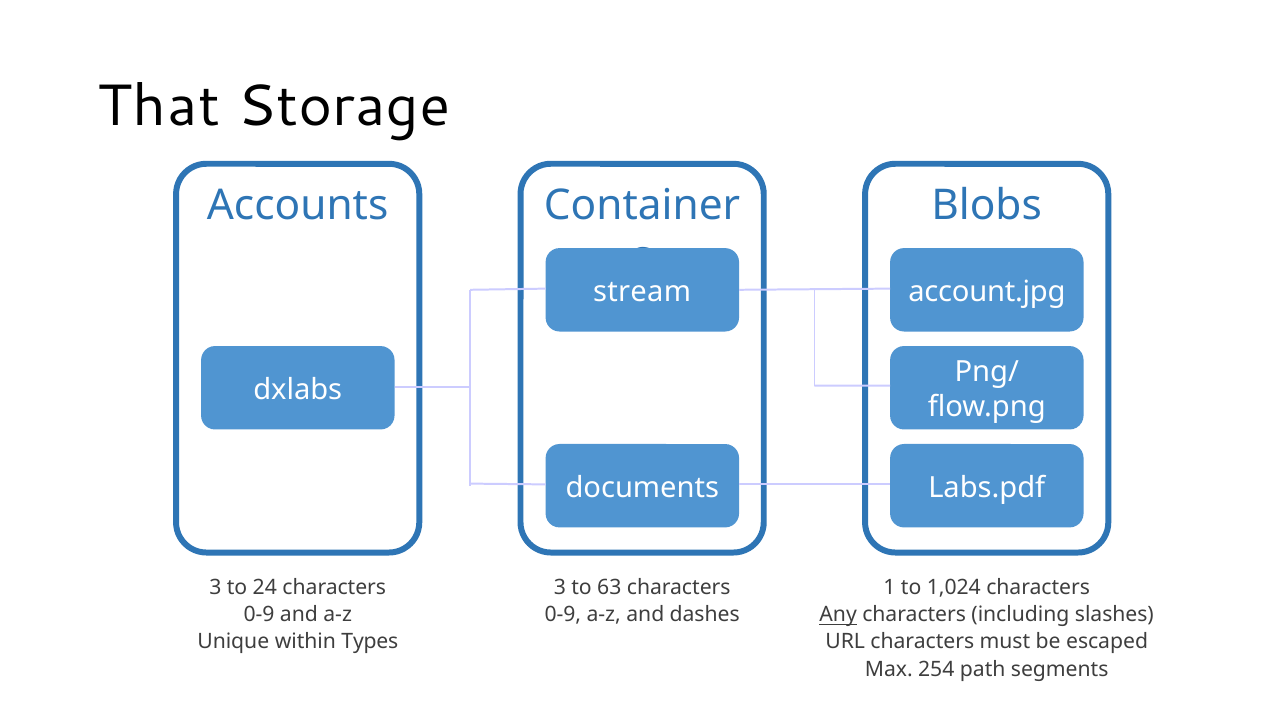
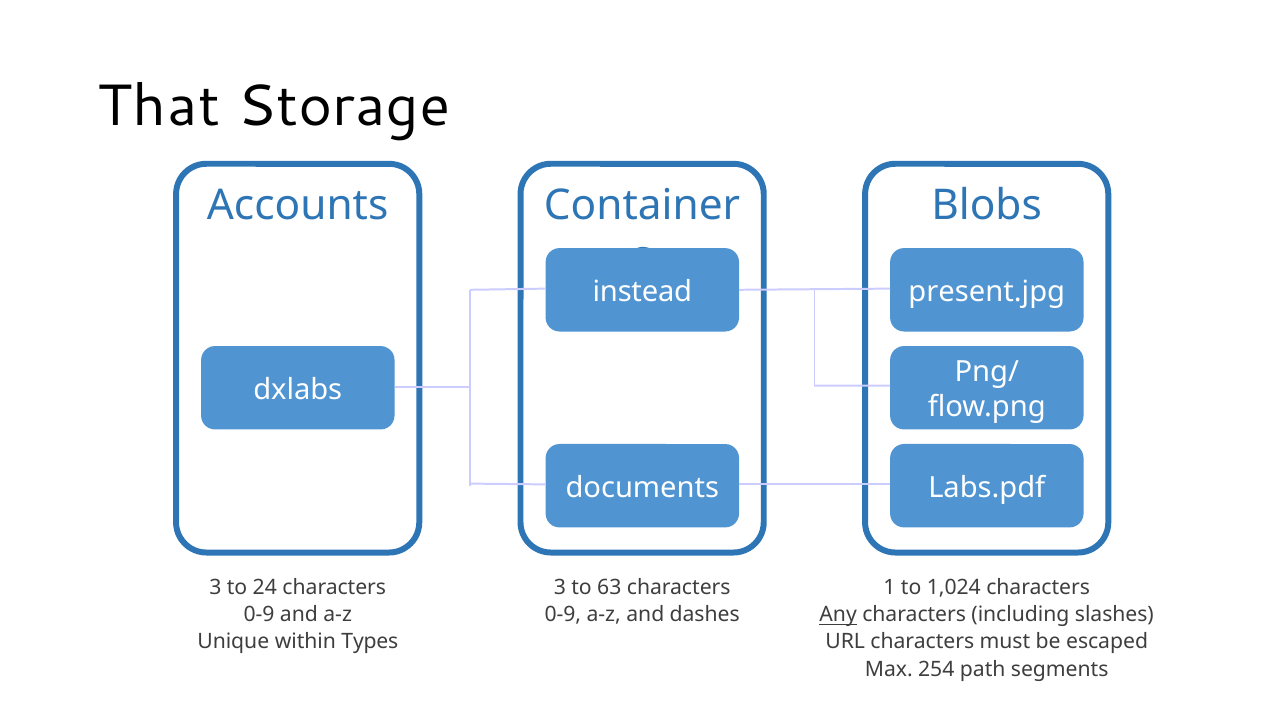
stream: stream -> instead (642, 292)
account.jpg: account.jpg -> present.jpg (987, 292)
